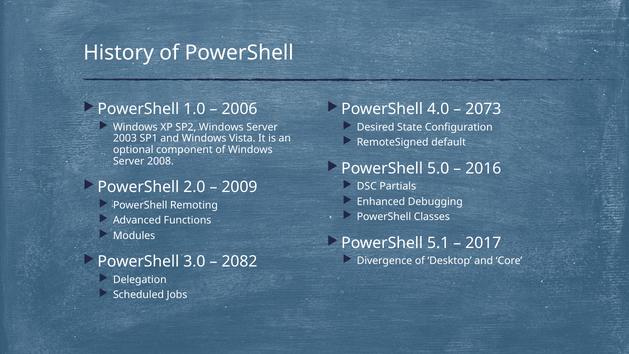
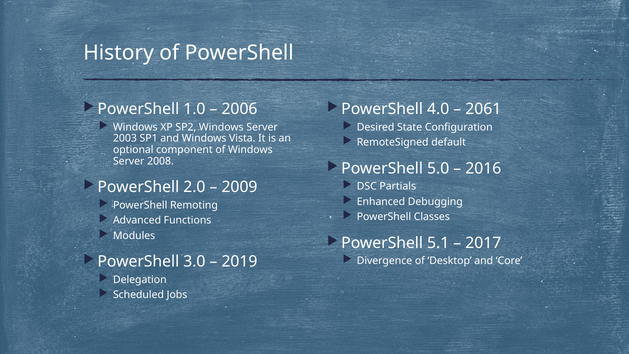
2073: 2073 -> 2061 (483, 109)
2082: 2082 -> 2019 (239, 261)
